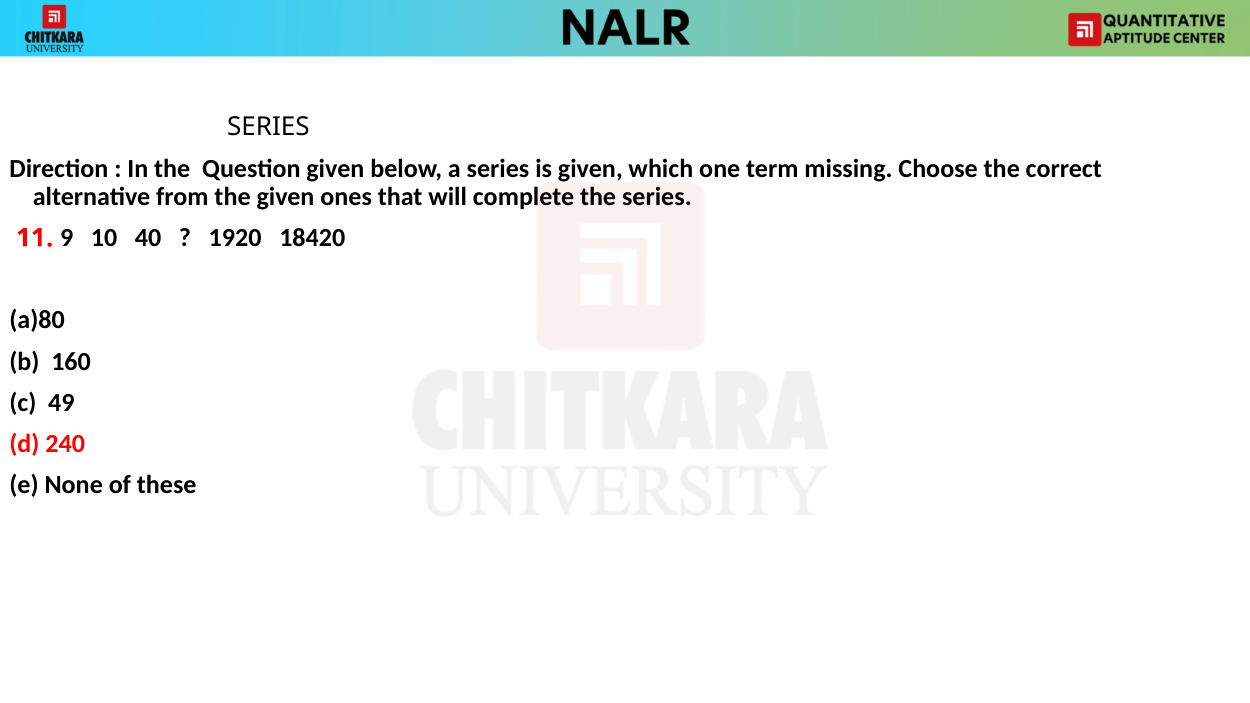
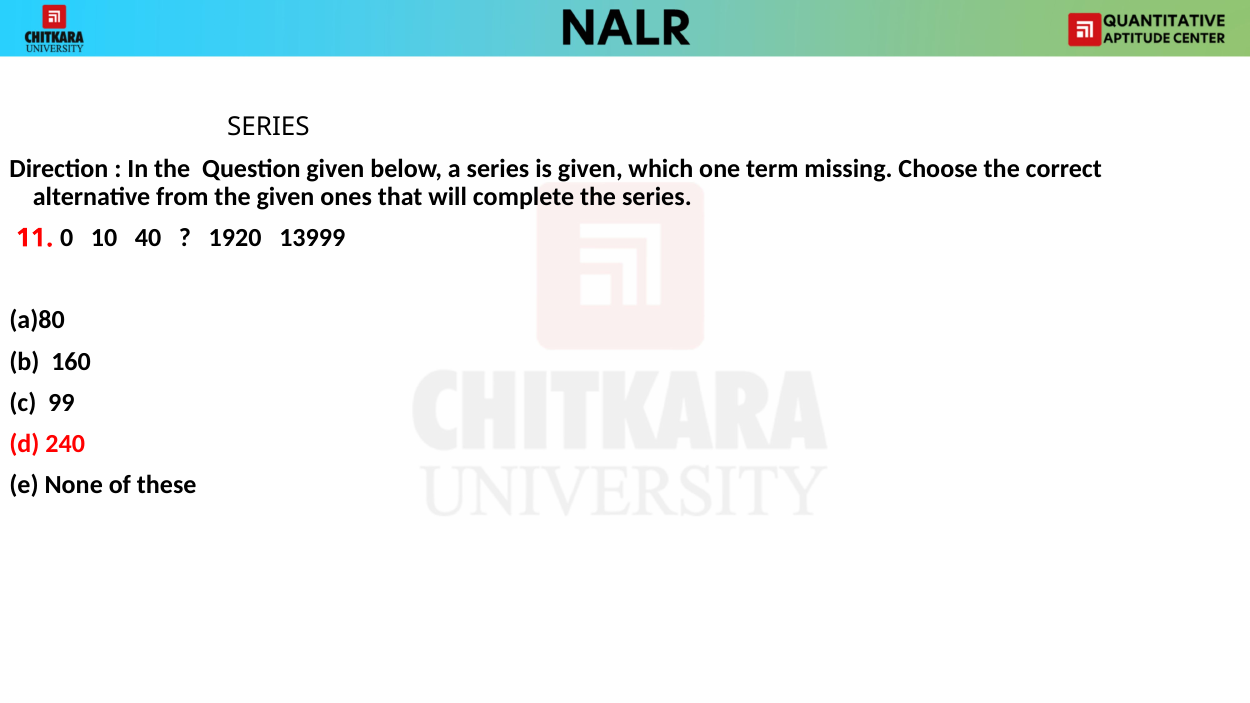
9: 9 -> 0 (67, 238)
18420: 18420 -> 13999 (312, 238)
49: 49 -> 99 (61, 403)
